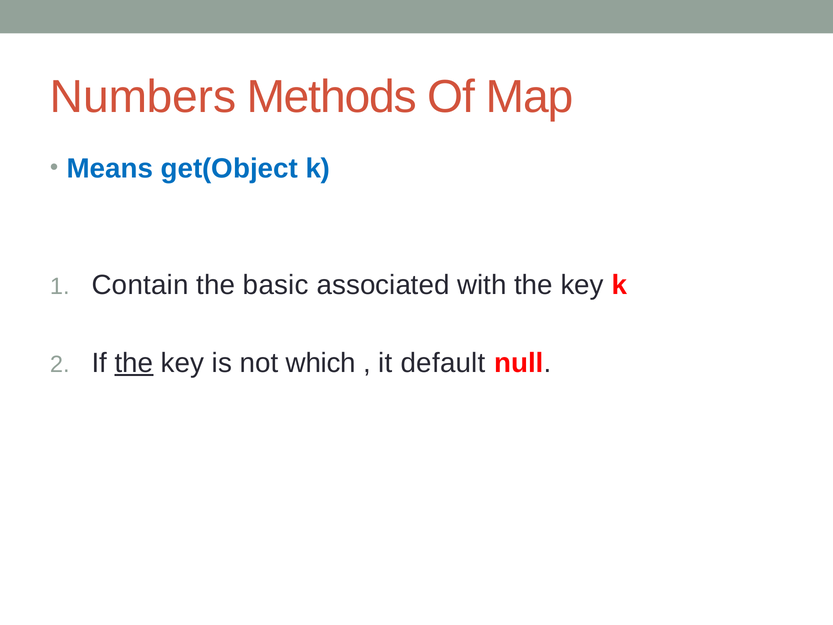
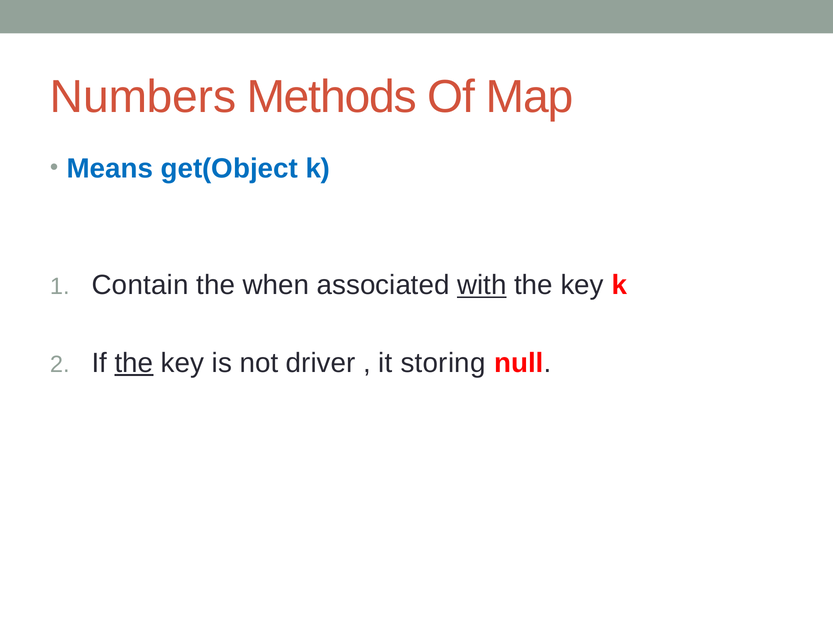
basic: basic -> when (276, 285)
with underline: none -> present (482, 285)
which: which -> driver (321, 363)
default: default -> storing (443, 363)
